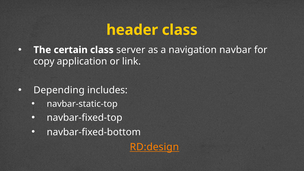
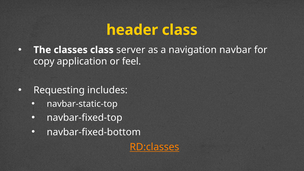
certain: certain -> classes (71, 50)
link: link -> feel (132, 62)
Depending: Depending -> Requesting (59, 90)
RD:design: RD:design -> RD:classes (154, 147)
